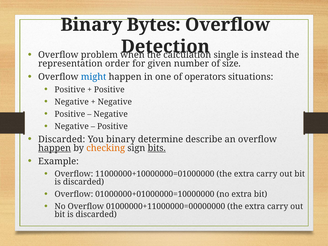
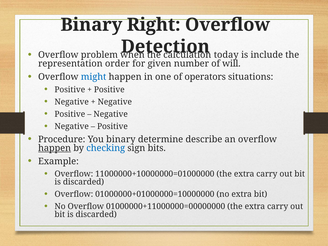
Bytes: Bytes -> Right (154, 25)
single: single -> today (226, 55)
instead: instead -> include (267, 55)
size: size -> will (231, 64)
Discarded: Discarded -> Procedure (62, 139)
checking colour: orange -> blue (106, 148)
bits underline: present -> none (157, 148)
